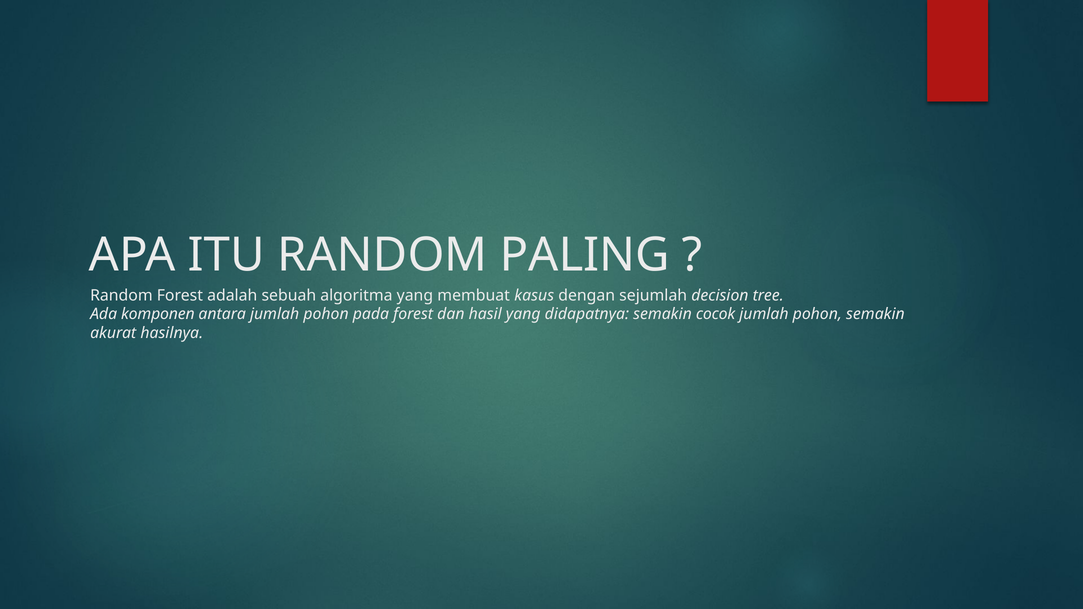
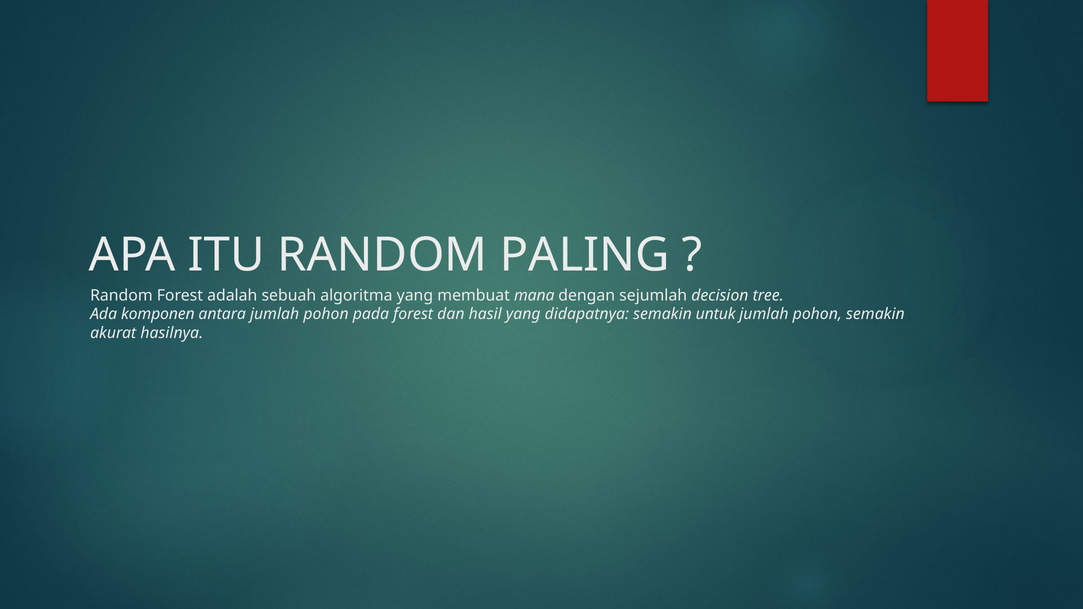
kasus: kasus -> mana (534, 295)
cocok: cocok -> untuk (716, 314)
